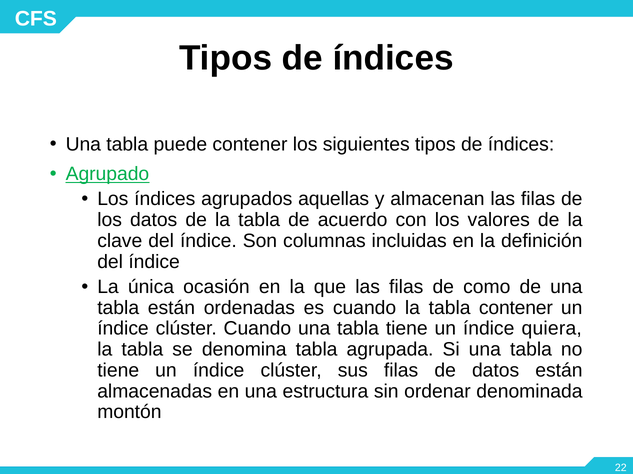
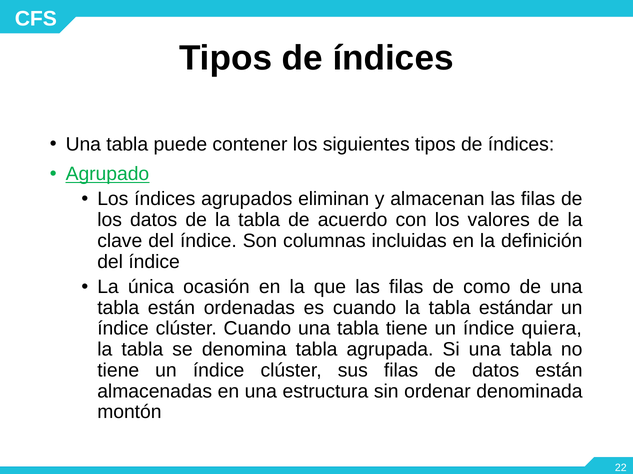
aquellas: aquellas -> eliminan (334, 199)
tabla contener: contener -> estándar (516, 308)
